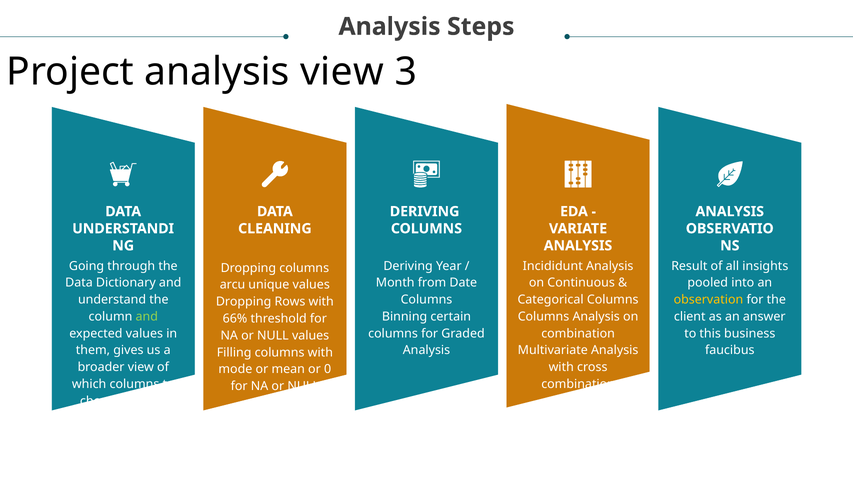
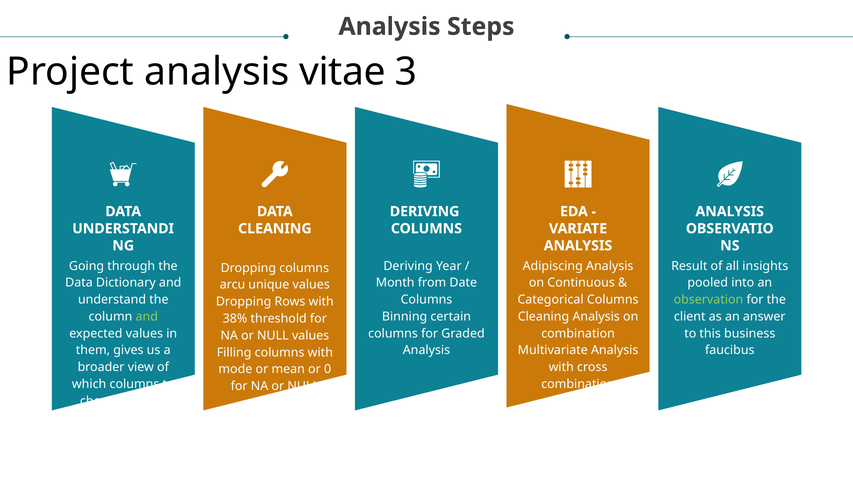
analysis view: view -> vitae (342, 72)
Incididunt: Incididunt -> Adipiscing (553, 266)
observation colour: yellow -> light green (708, 300)
Columns: Columns -> Cleaning (543, 316)
66%: 66% -> 38% (235, 319)
